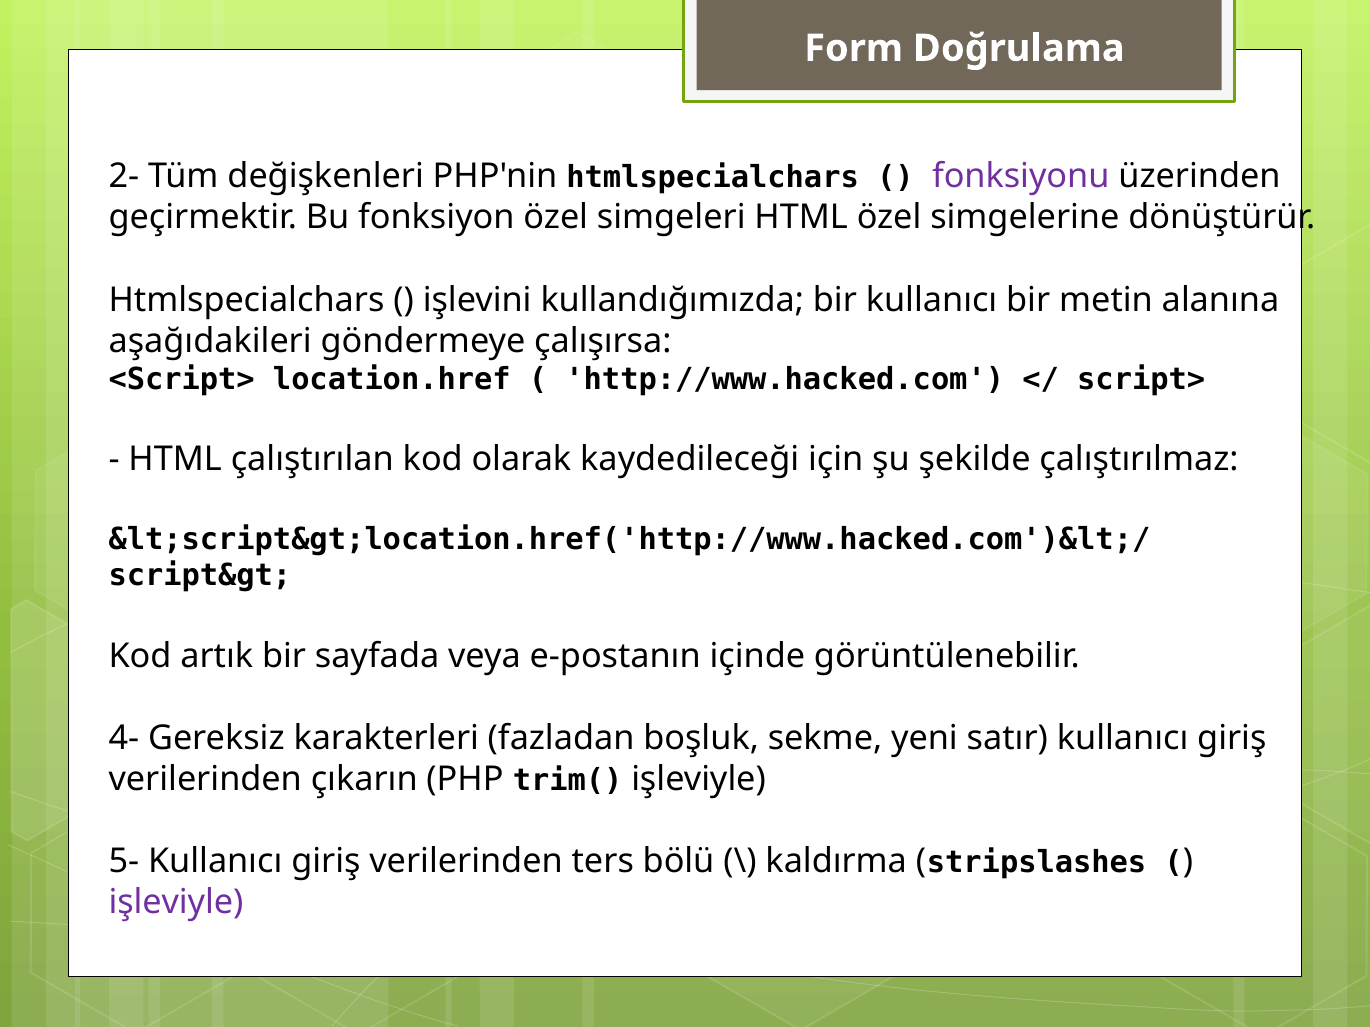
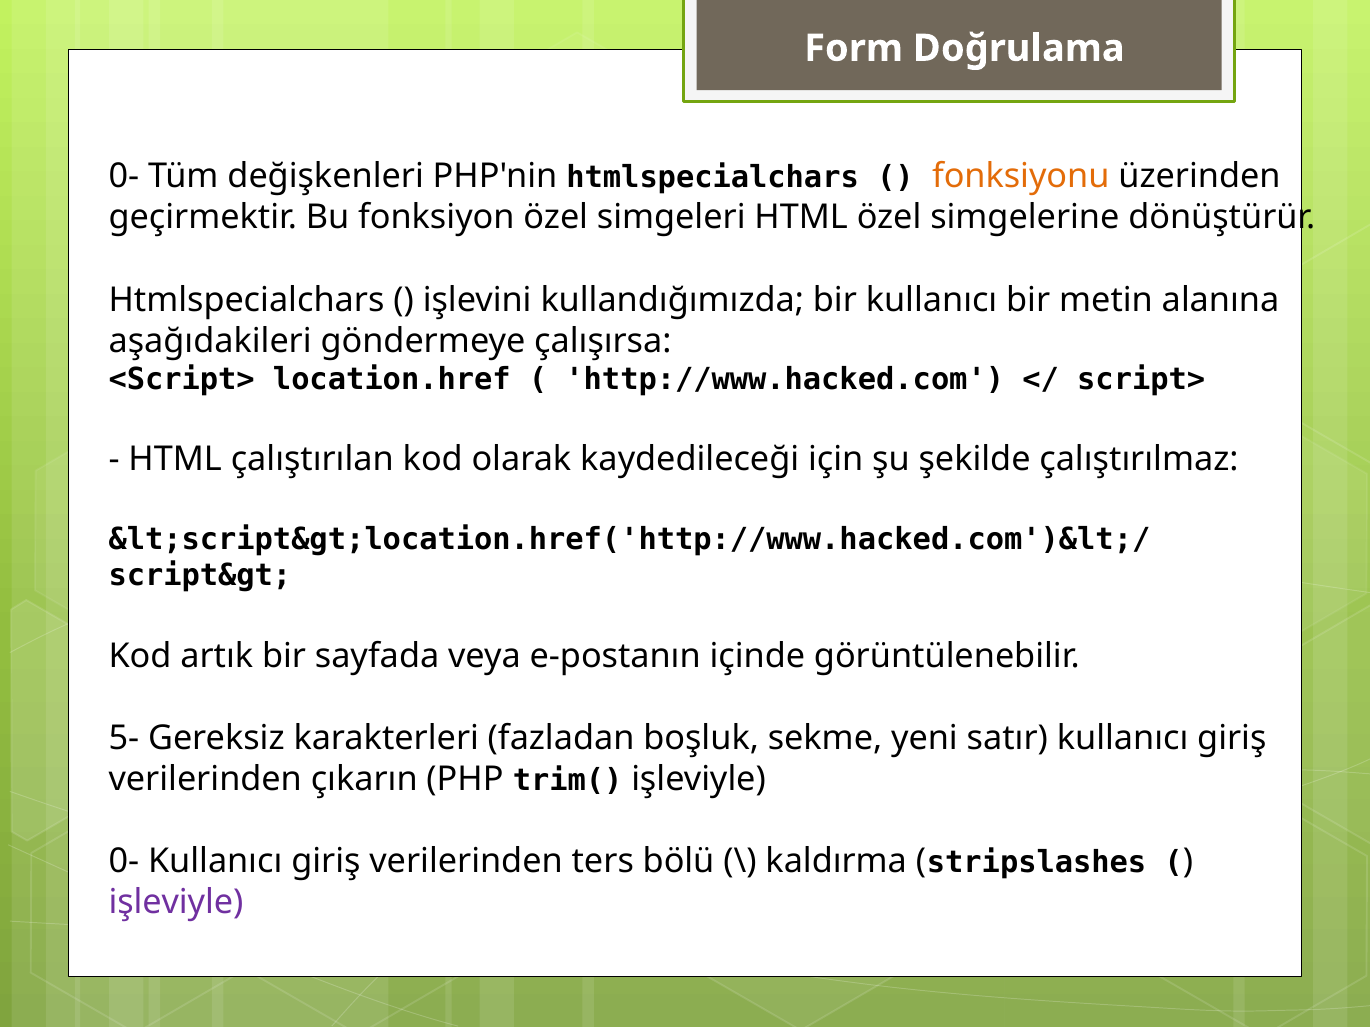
2-: 2- -> 0- (124, 177)
fonksiyonu colour: purple -> orange (1021, 177)
4-: 4- -> 5- (124, 738)
5-: 5- -> 0- (124, 862)
